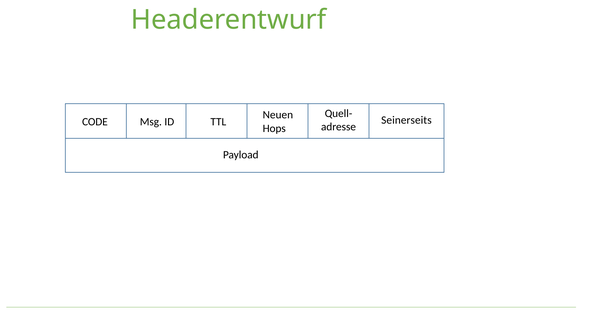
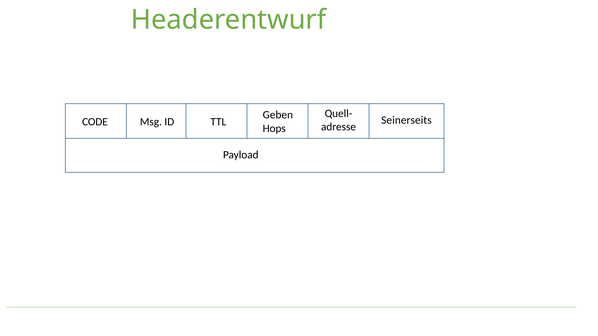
Neuen: Neuen -> Geben (278, 115)
